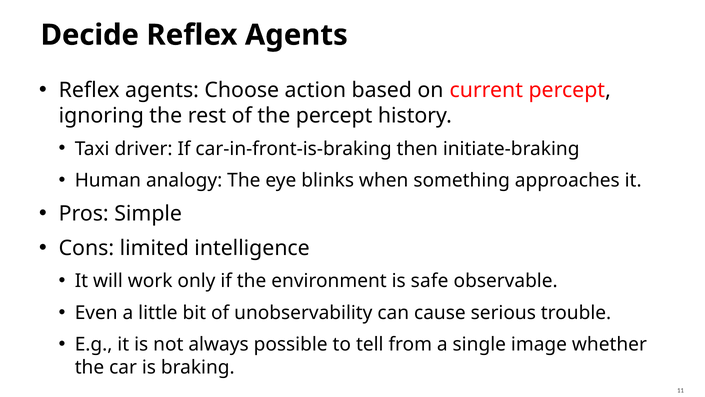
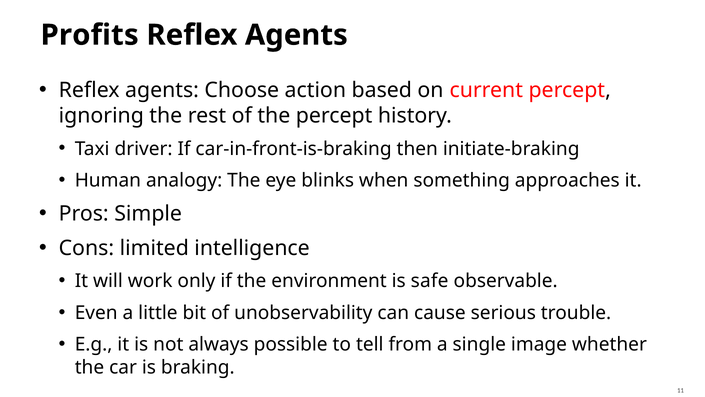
Decide: Decide -> Profits (90, 35)
